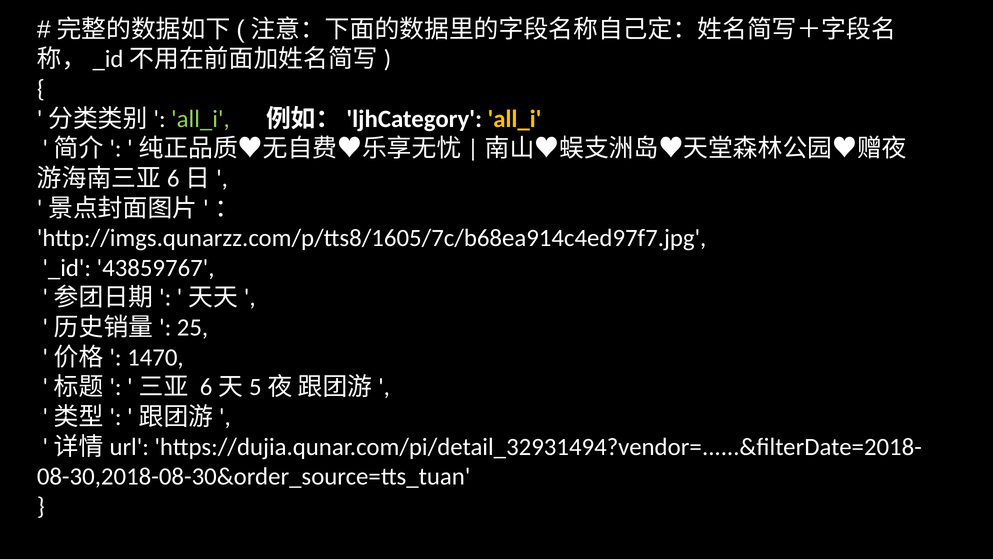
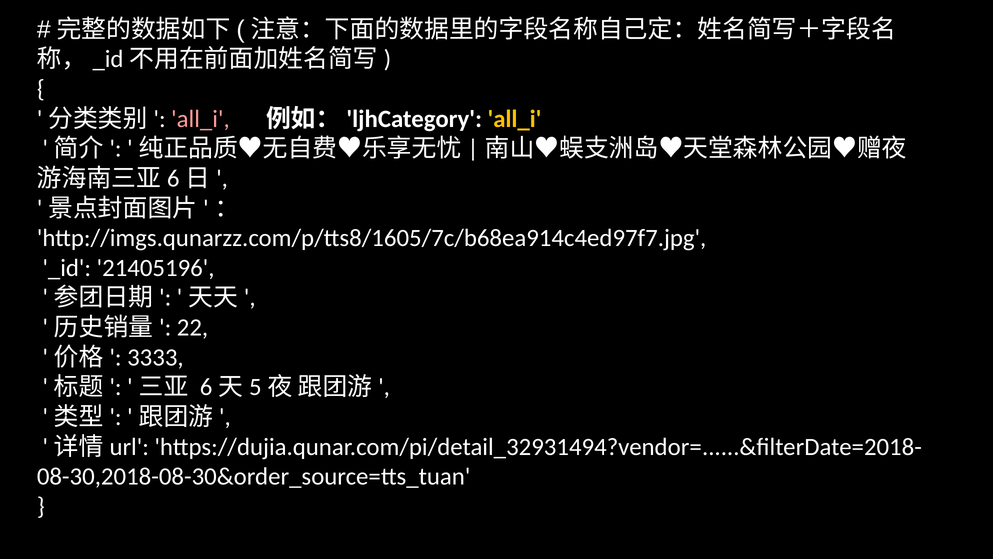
all_i colour: light green -> pink (200, 119)
43859767: 43859767 -> 21405196 (156, 268)
25: 25 -> 22 (192, 327)
1470: 1470 -> 3333 (155, 357)
